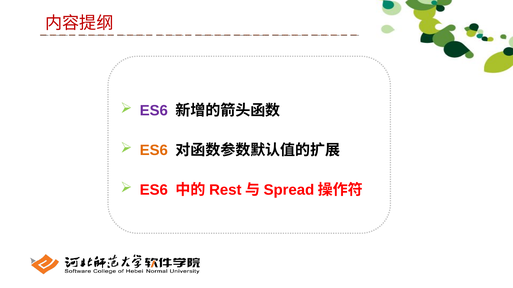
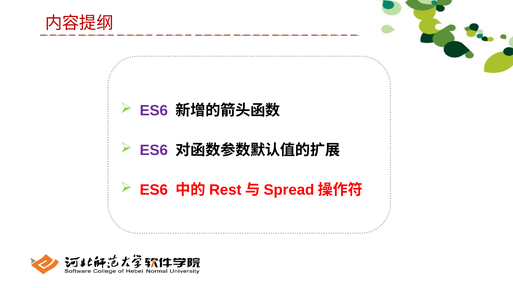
ES6 colour: orange -> purple (154, 151)
